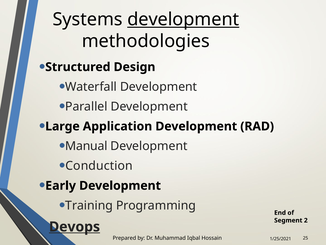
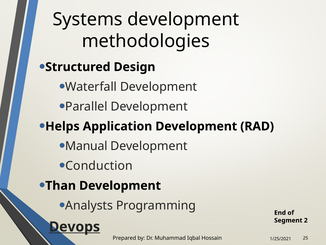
development underline: present -> none (183, 19)
Large: Large -> Helps (62, 126)
Early: Early -> Than (61, 185)
Training: Training -> Analysts (89, 205)
